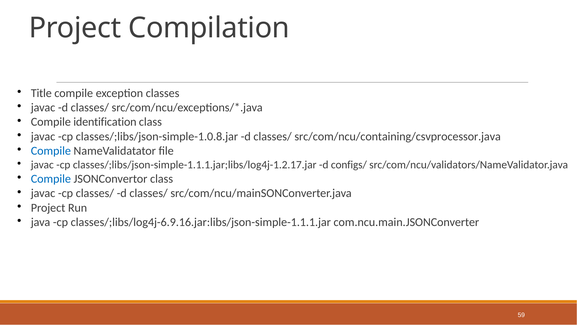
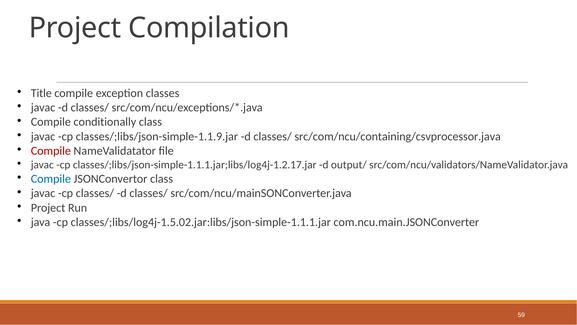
identification: identification -> conditionally (105, 122)
classes/;libs/json-simple-1.0.8.jar: classes/;libs/json-simple-1.0.8.jar -> classes/;libs/json-simple-1.1.9.jar (157, 136)
Compile colour: blue -> red (51, 151)
configs/: configs/ -> output/ (349, 165)
classes/;libs/log4j-6.9.16.jar:libs/json-simple-1.1.1.jar: classes/;libs/log4j-6.9.16.jar:libs/json-simple-1.1.1.jar -> classes/;libs/log4j-1.5.02.jar:libs/json-simple-1.1.1.jar (201, 222)
